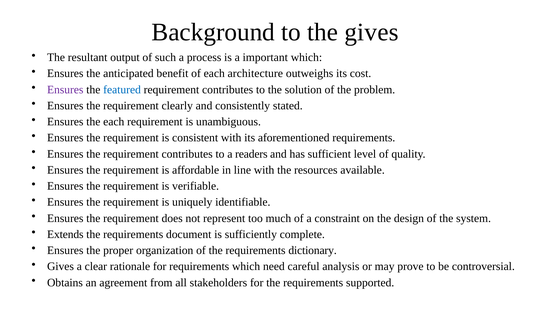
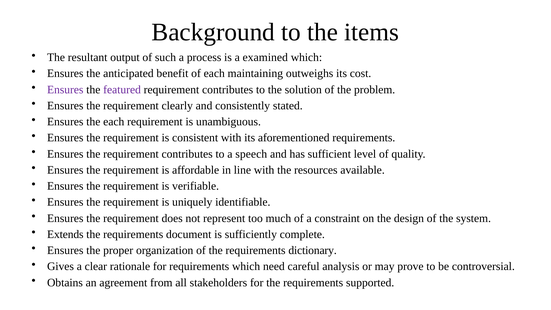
the gives: gives -> items (372, 32)
important: important -> examined (265, 57)
architecture: architecture -> maintaining (255, 74)
featured colour: blue -> purple (122, 90)
readers: readers -> speech (251, 154)
